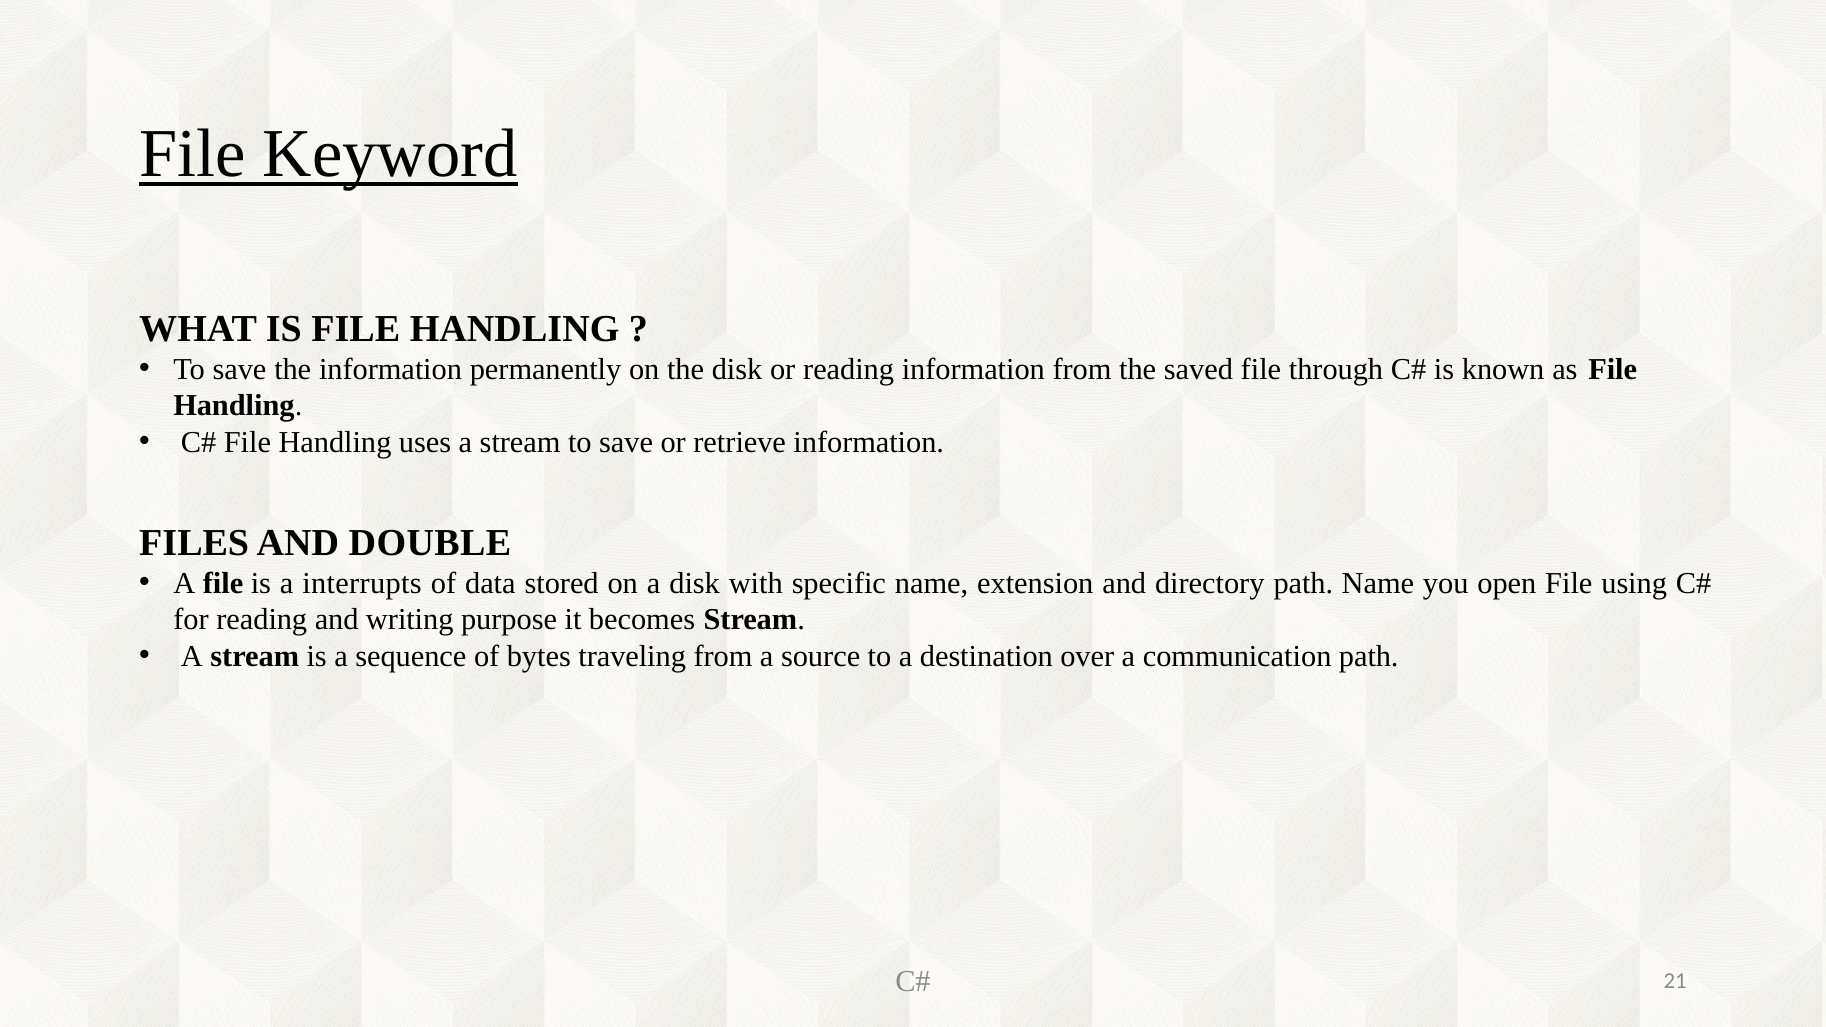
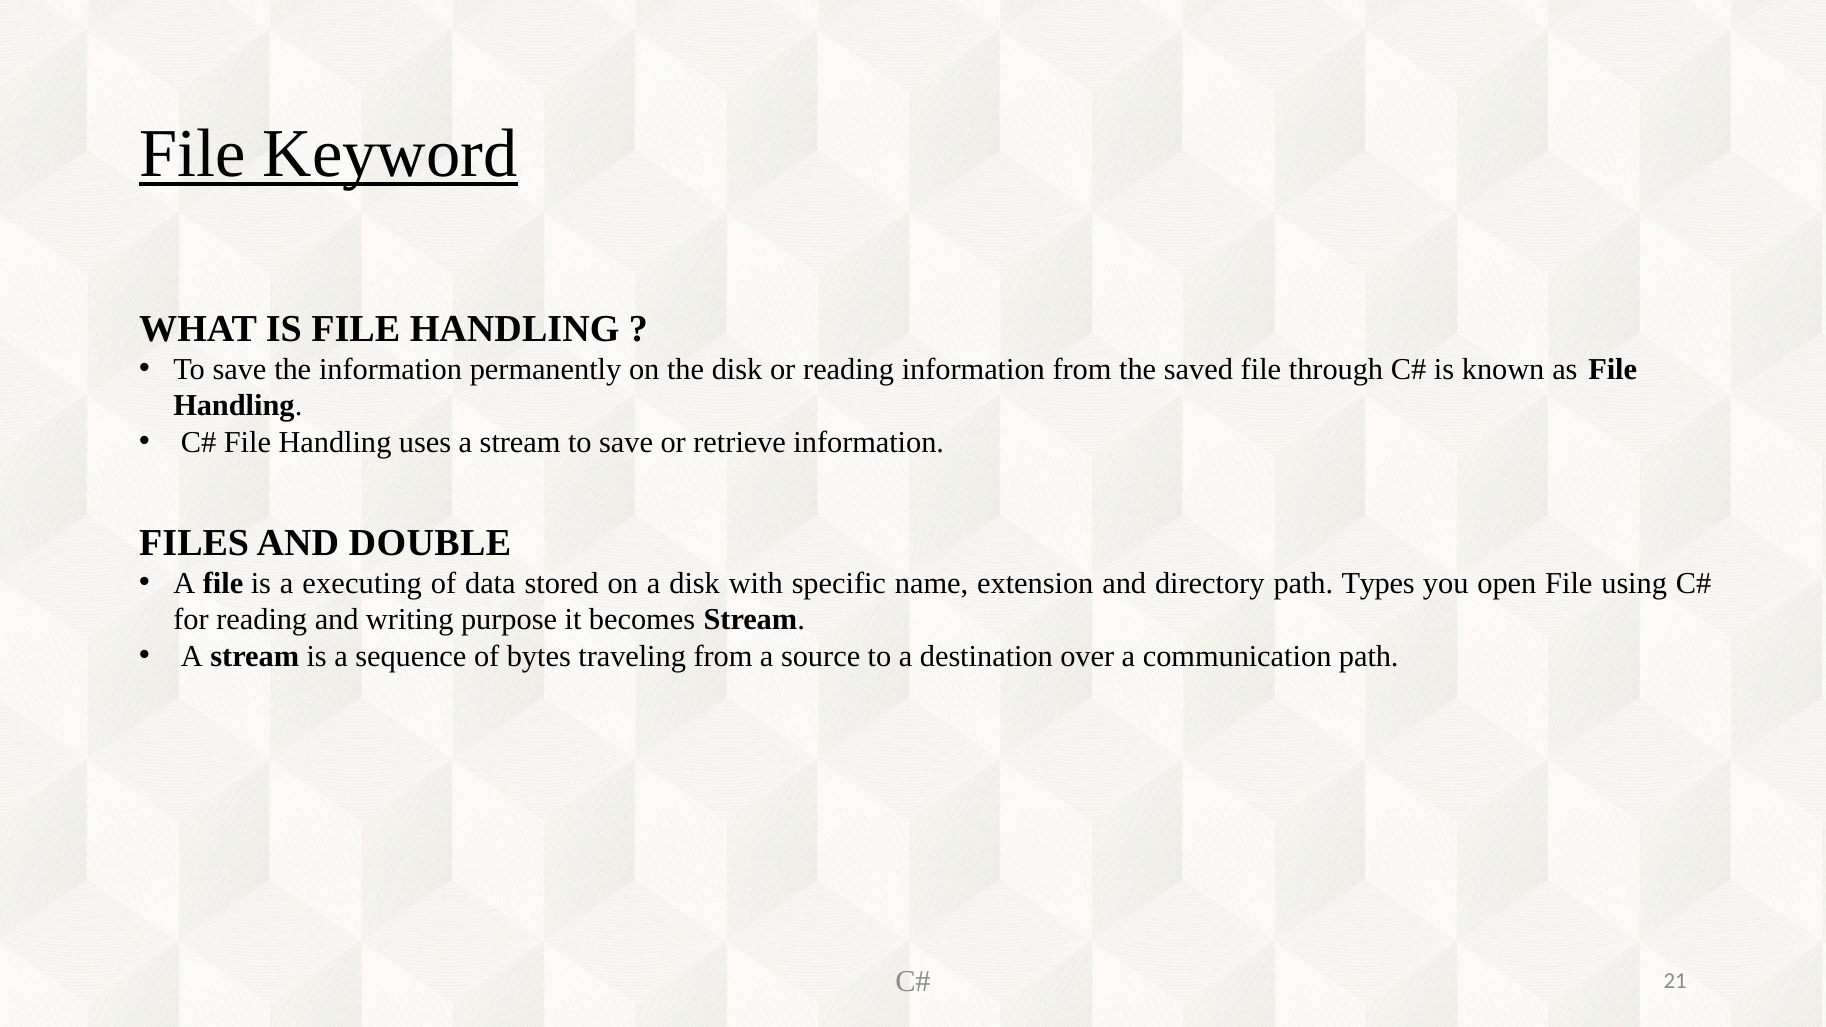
interrupts: interrupts -> executing (362, 584)
path Name: Name -> Types (1378, 584)
